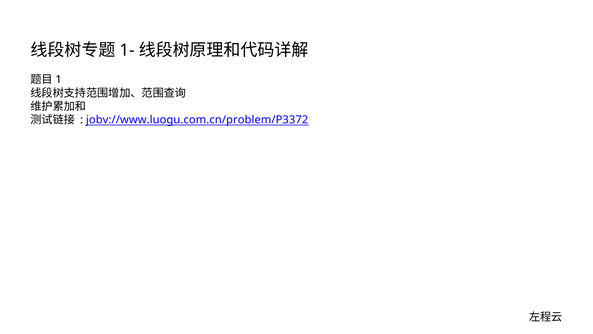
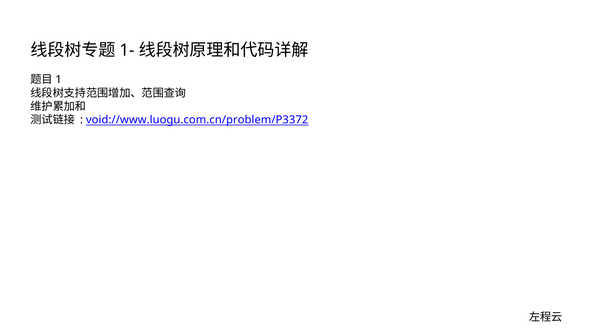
jobv://www.luogu.com.cn/problem/P3372: jobv://www.luogu.com.cn/problem/P3372 -> void://www.luogu.com.cn/problem/P3372 (197, 120)
